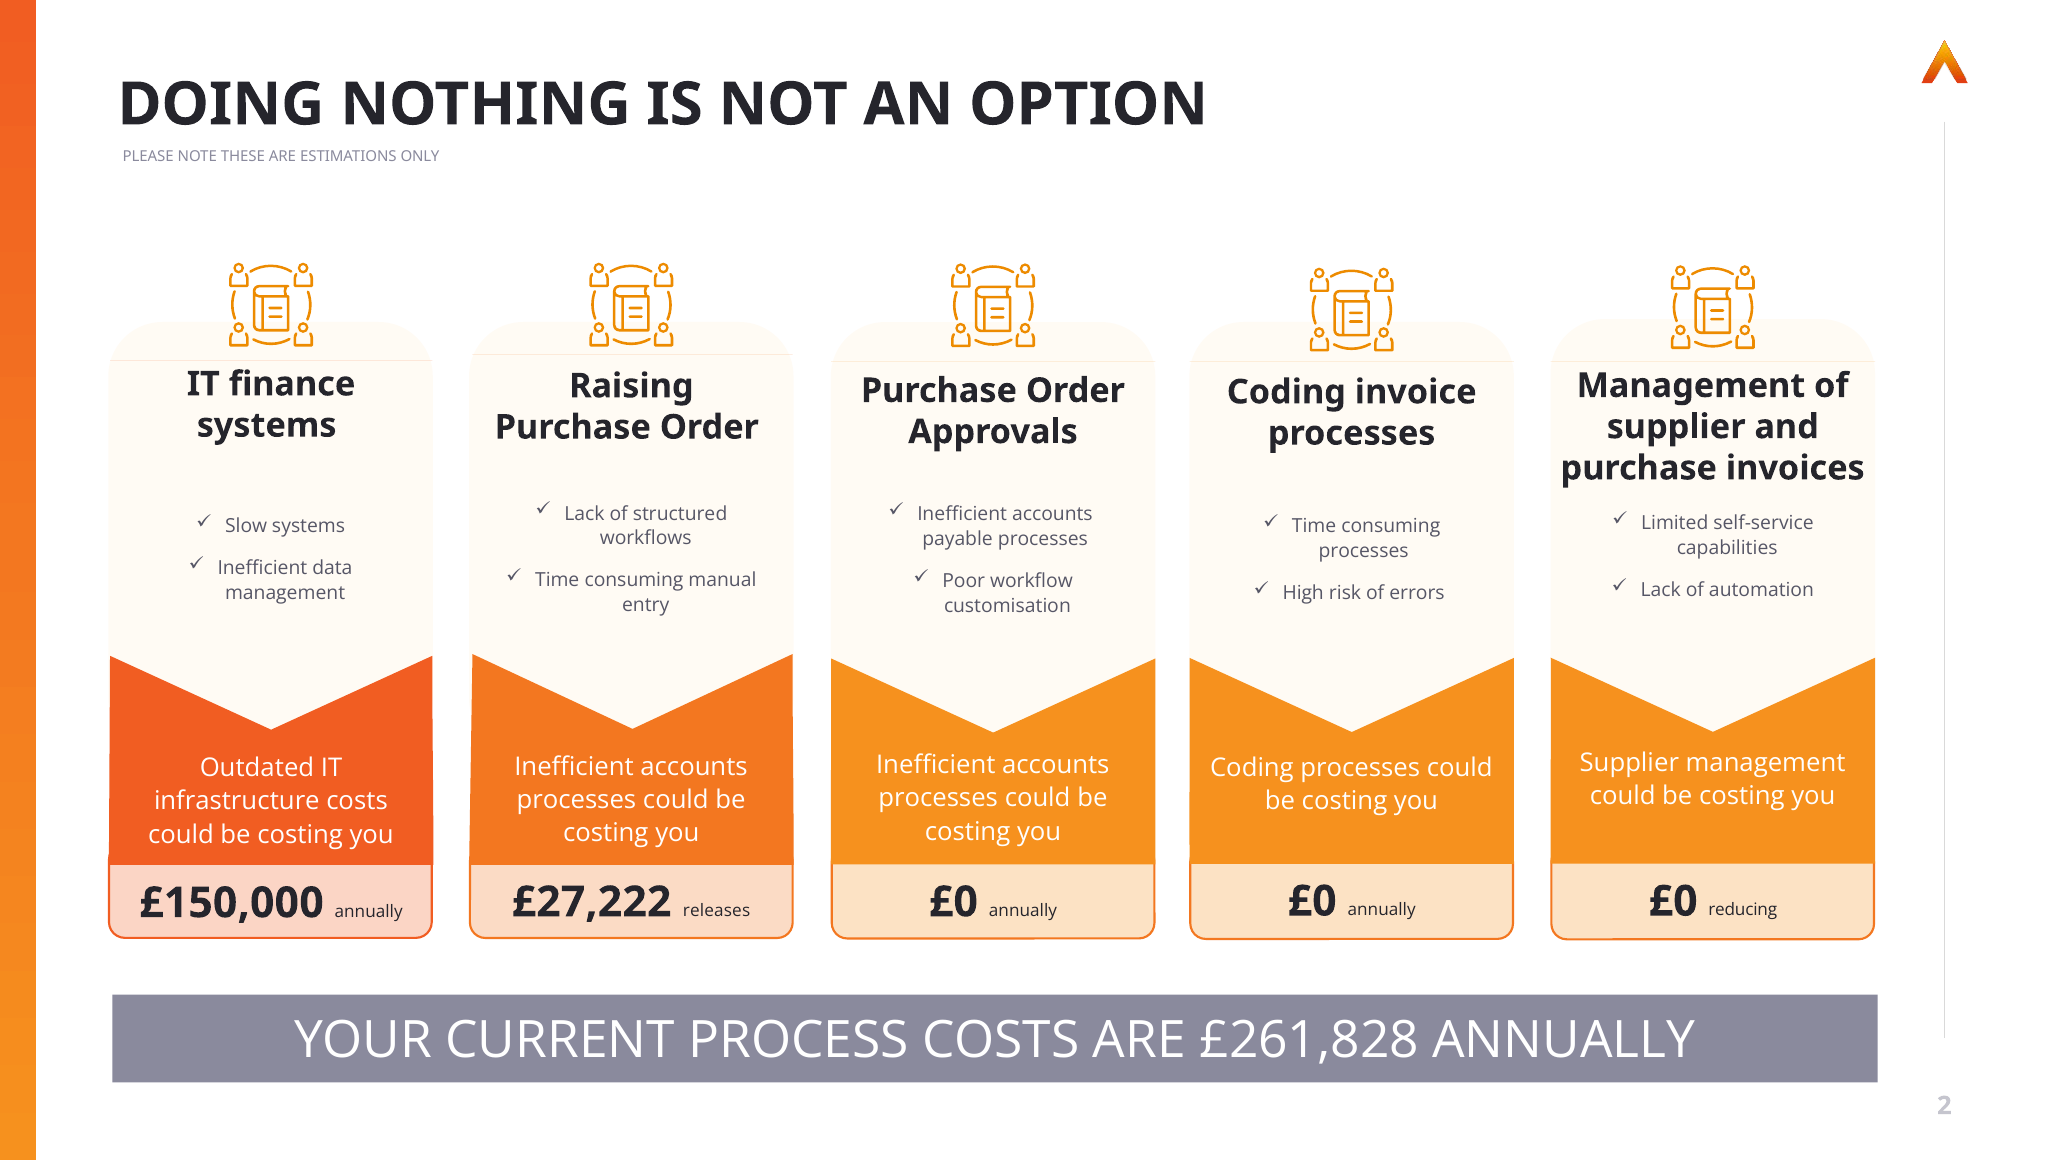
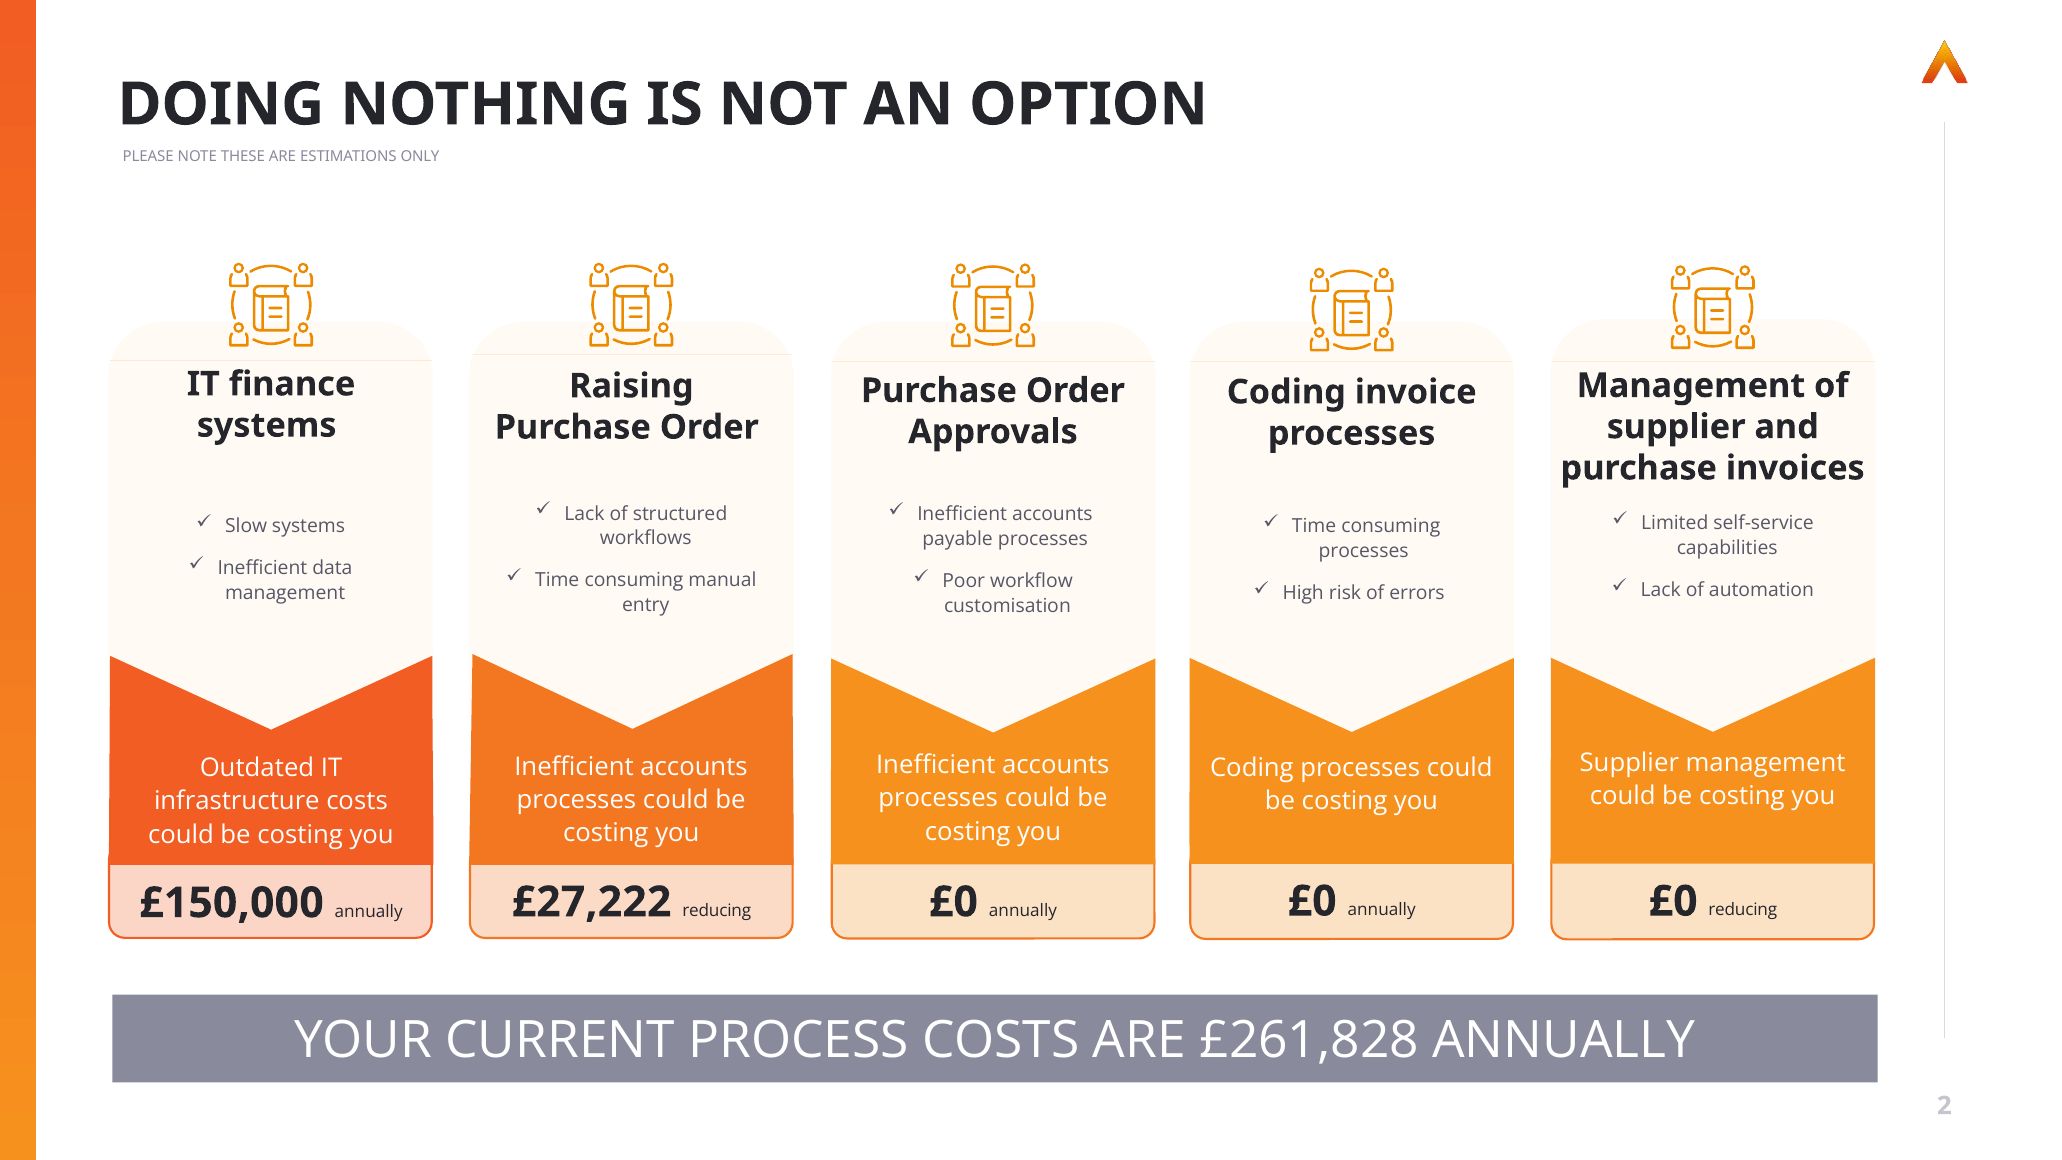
£27,222 releases: releases -> reducing (717, 911)
